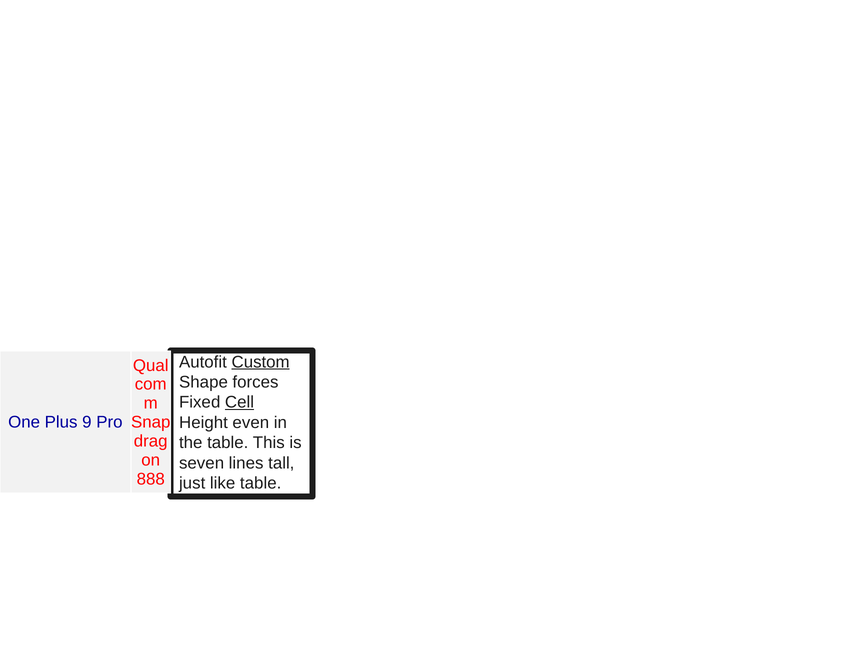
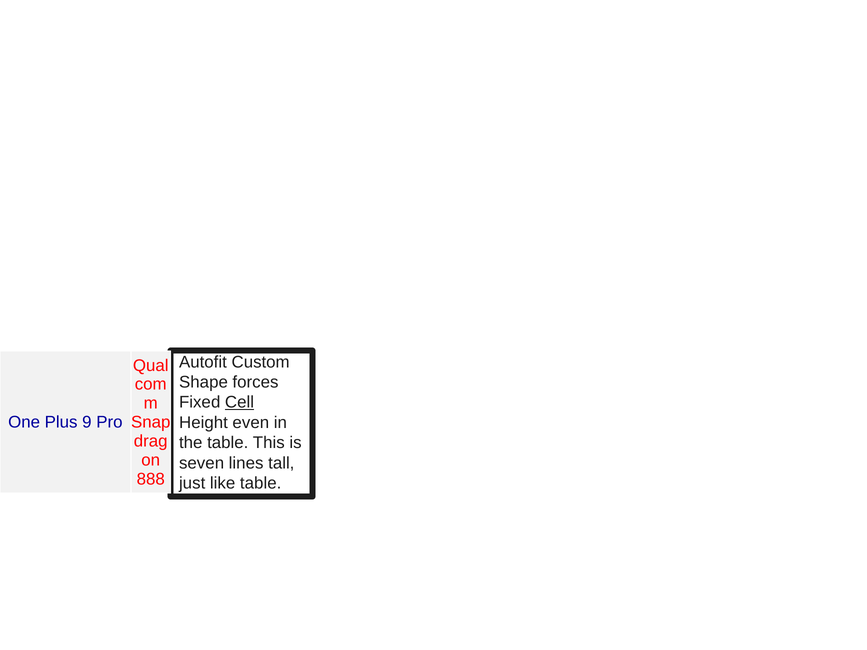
Custom underline: present -> none (261, 362)
